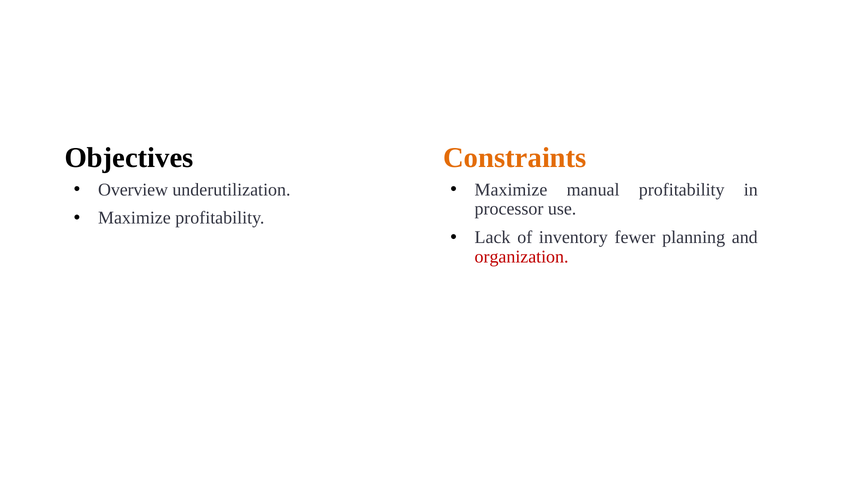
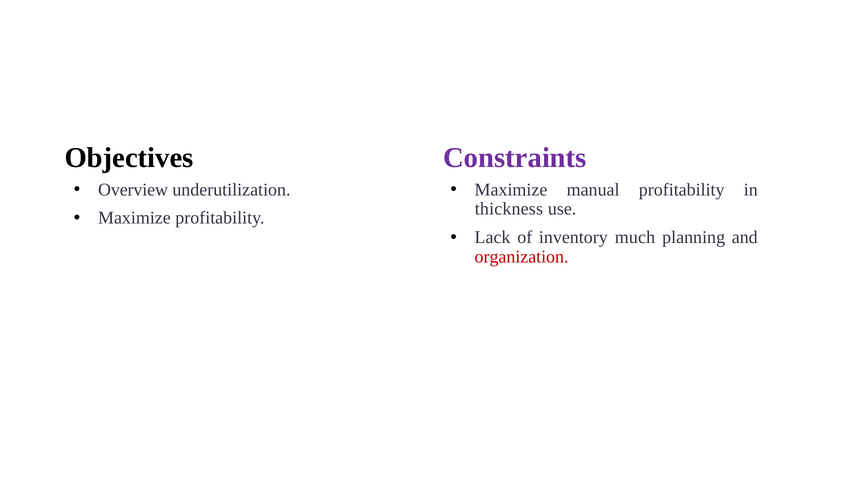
Constraints colour: orange -> purple (515, 158)
processor: processor -> thickness (509, 209)
fewer: fewer -> much (635, 238)
